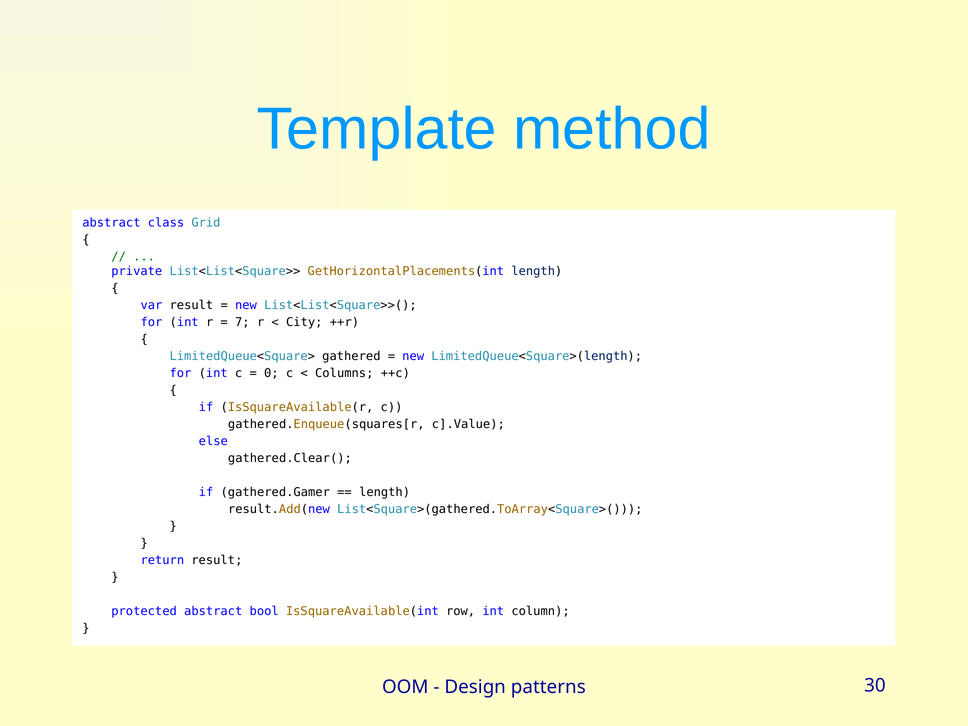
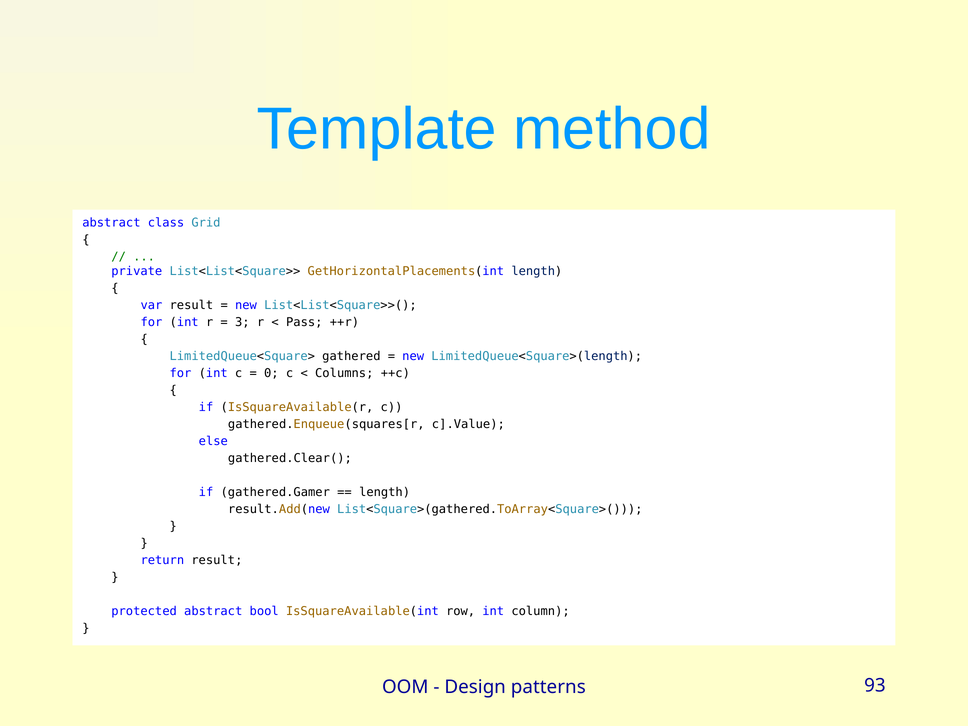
7: 7 -> 3 (242, 322)
City: City -> Pass (304, 322)
30: 30 -> 93 (875, 685)
